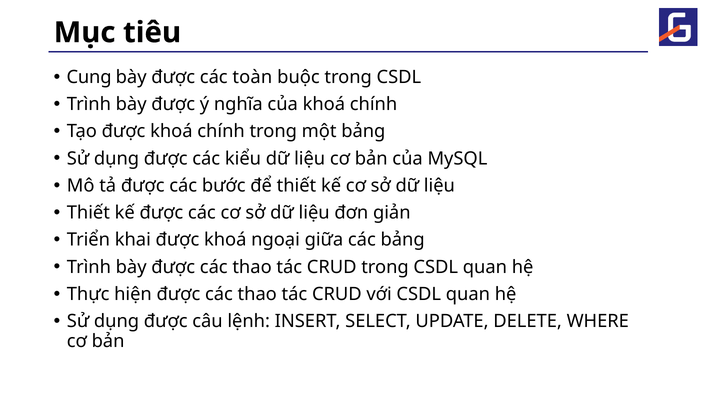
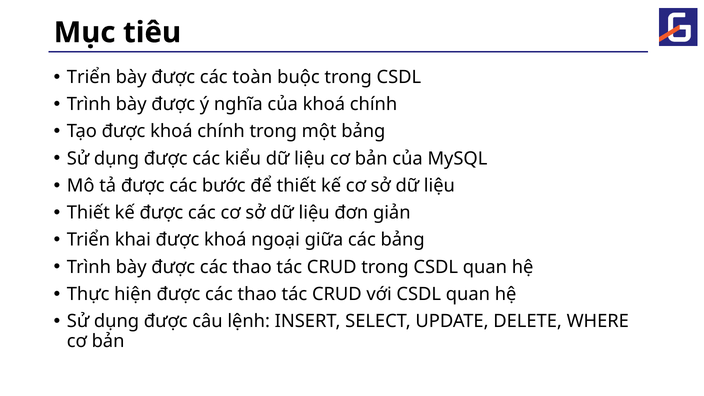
Cung: Cung -> Triển (89, 77)
